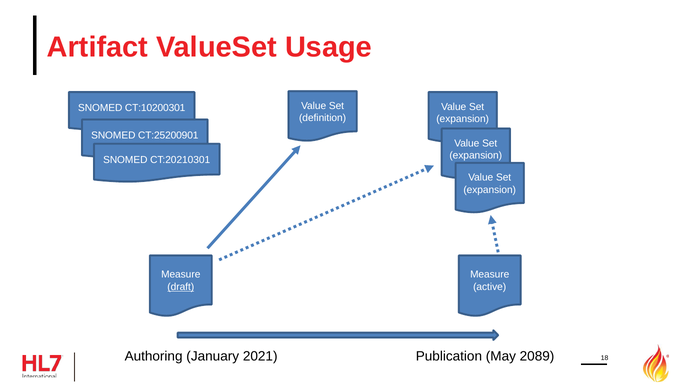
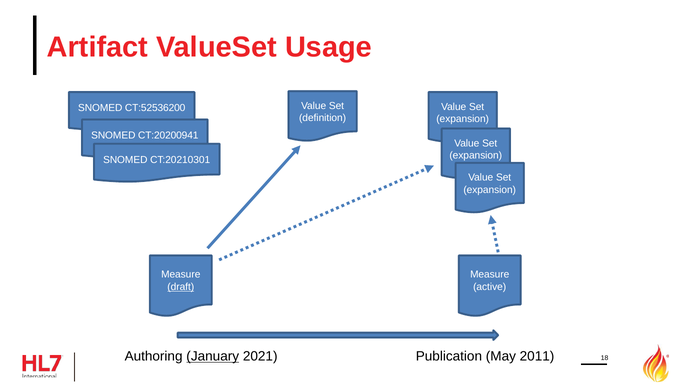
CT:10200301: CT:10200301 -> CT:52536200 (155, 108)
CT:25200901: CT:25200901 -> CT:20200941 (168, 136)
January underline: none -> present (213, 357)
2089: 2089 -> 2011 (537, 357)
